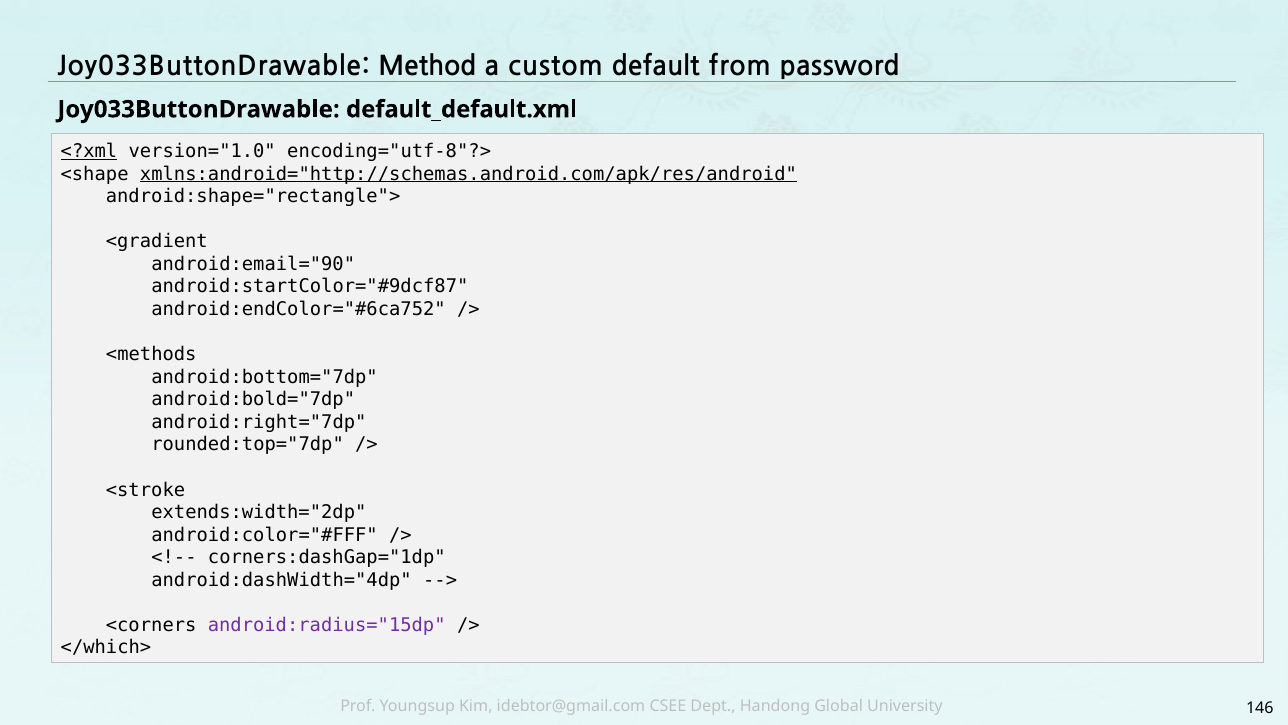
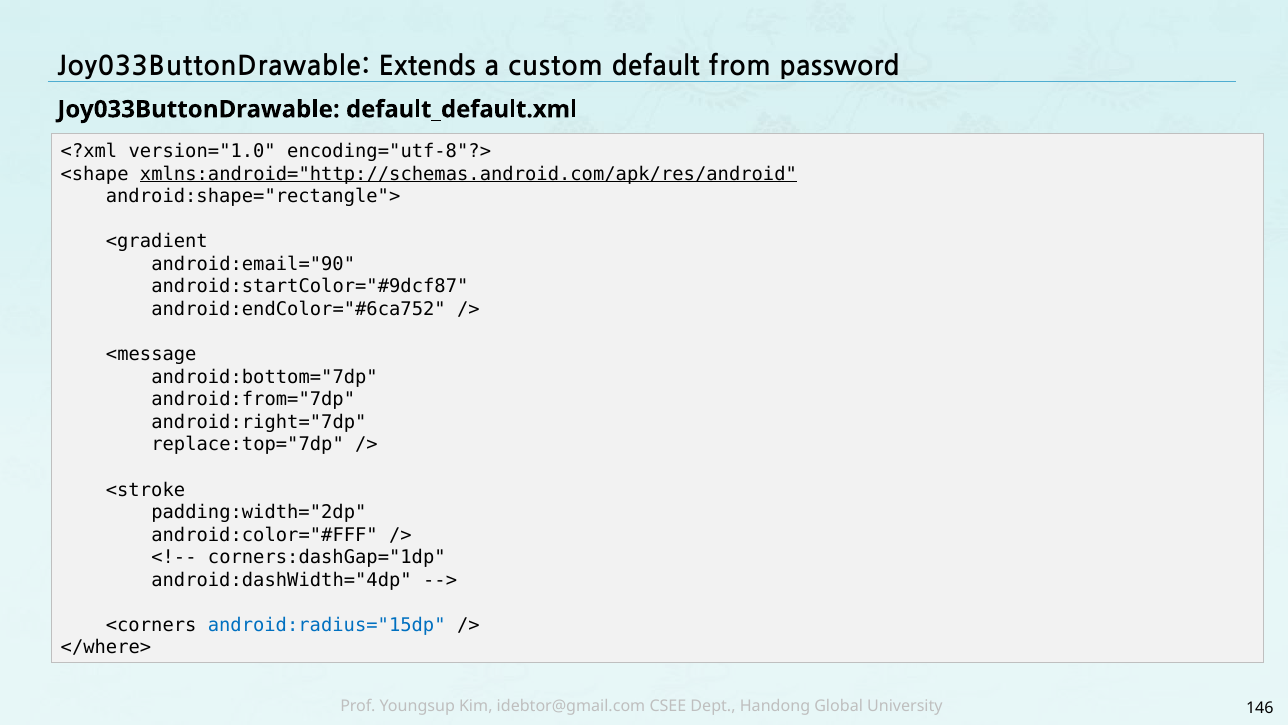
Method: Method -> Extends (427, 66)
<?xml underline: present -> none (89, 151)
<methods: <methods -> <message (151, 354)
android:bold="7dp: android:bold="7dp -> android:from="7dp (253, 399)
rounded:top="7dp: rounded:top="7dp -> replace:top="7dp (248, 444)
extends:width="2dp: extends:width="2dp -> padding:width="2dp (259, 512)
android:radius="15dp colour: purple -> blue (327, 625)
</which>: </which> -> </where> (106, 647)
